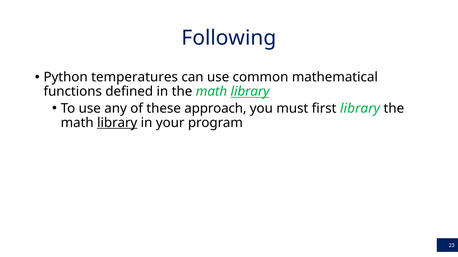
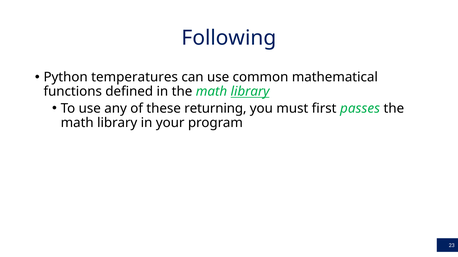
approach: approach -> returning (215, 109)
first library: library -> passes (360, 109)
library underline: present -> none (117, 123)
